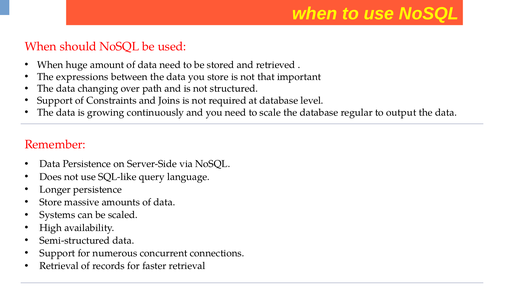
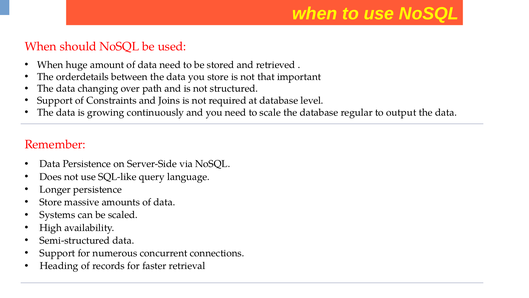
expressions: expressions -> orderdetails (82, 77)
Retrieval: Retrieval -> Heading (59, 266)
